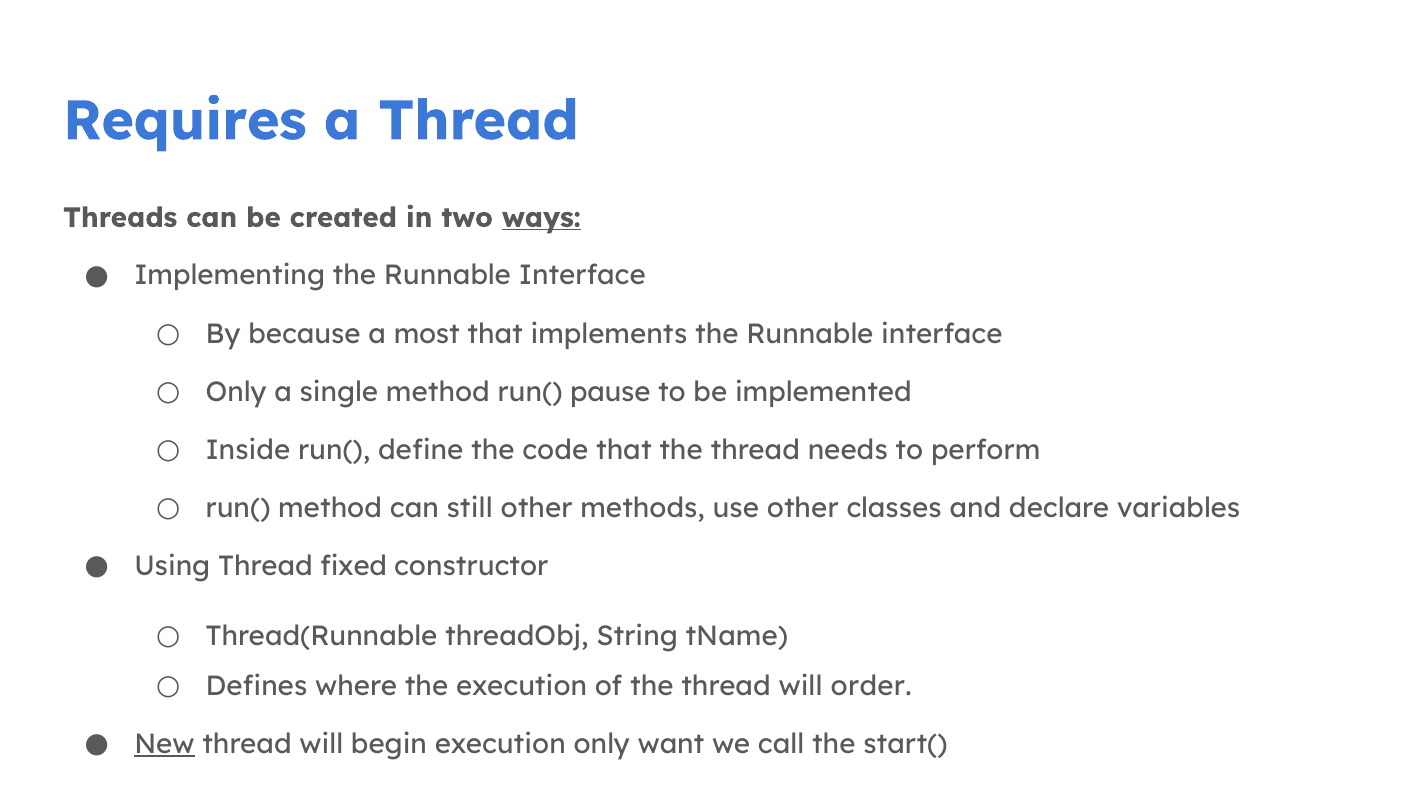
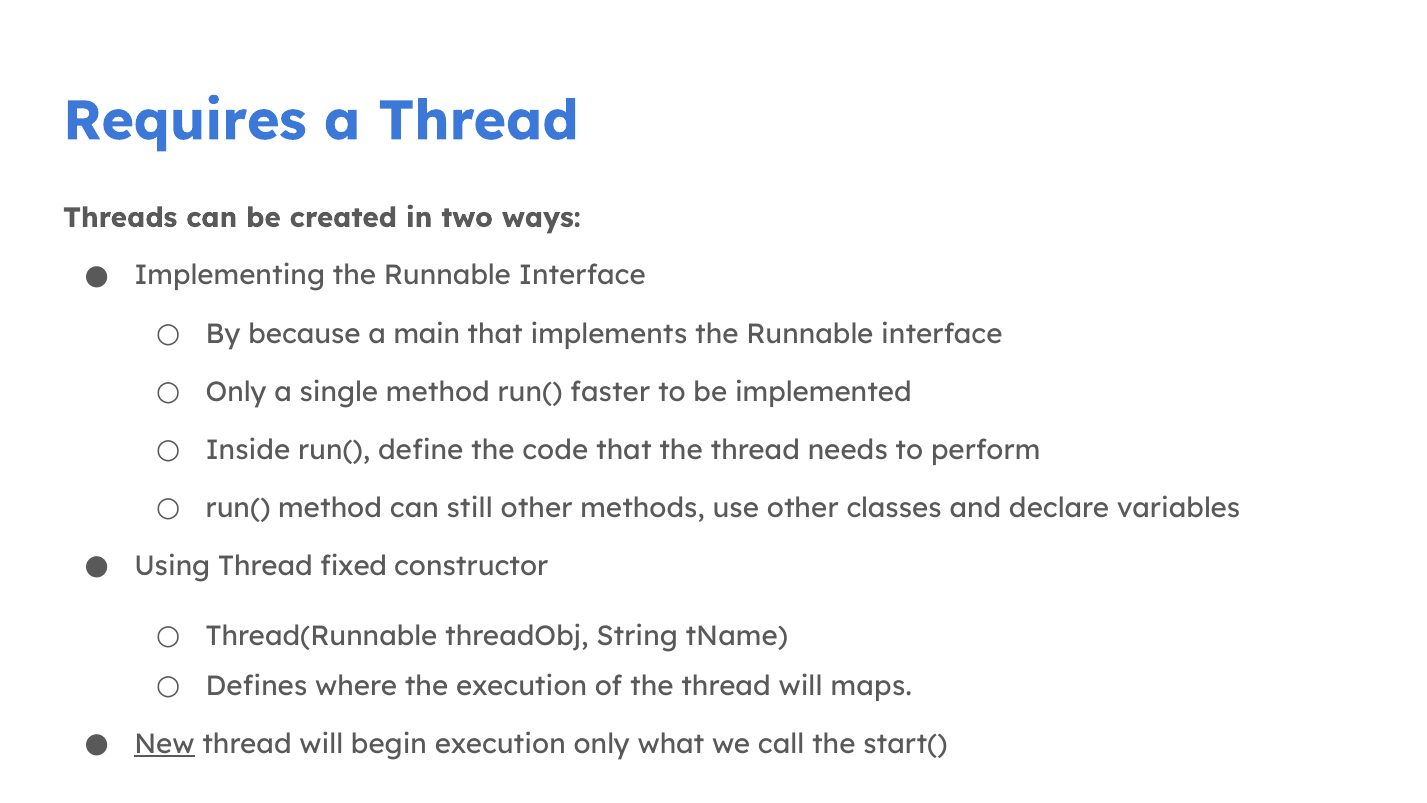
ways underline: present -> none (541, 218)
most: most -> main (427, 334)
pause: pause -> faster (610, 392)
order: order -> maps (871, 686)
want: want -> what (671, 744)
